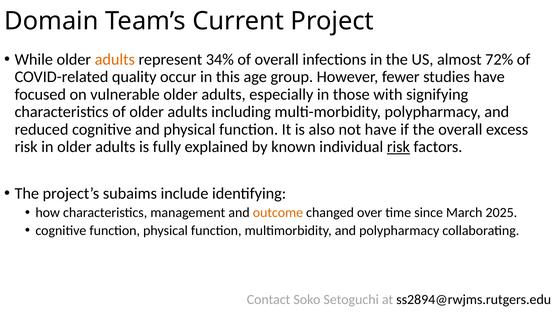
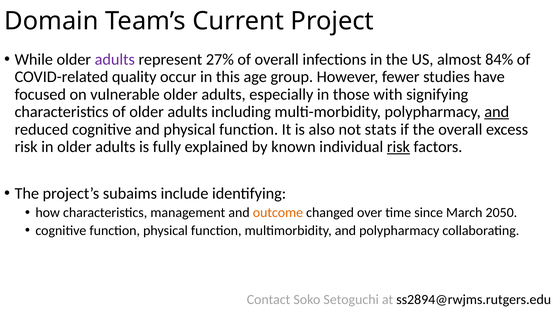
adults colour: orange -> purple (115, 59)
34%: 34% -> 27% (220, 59)
72%: 72% -> 84% (499, 59)
and underline: none -> present (497, 112)
not have: have -> stats (381, 129)
2025: 2025 -> 2050 (501, 212)
